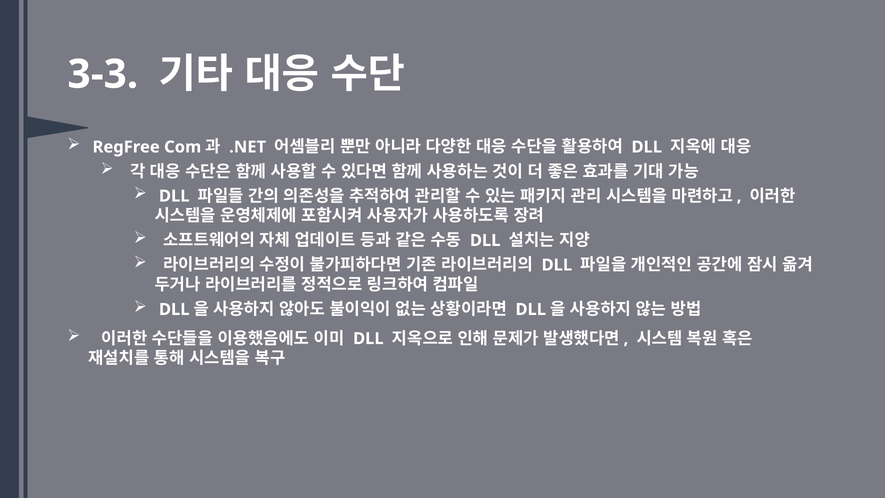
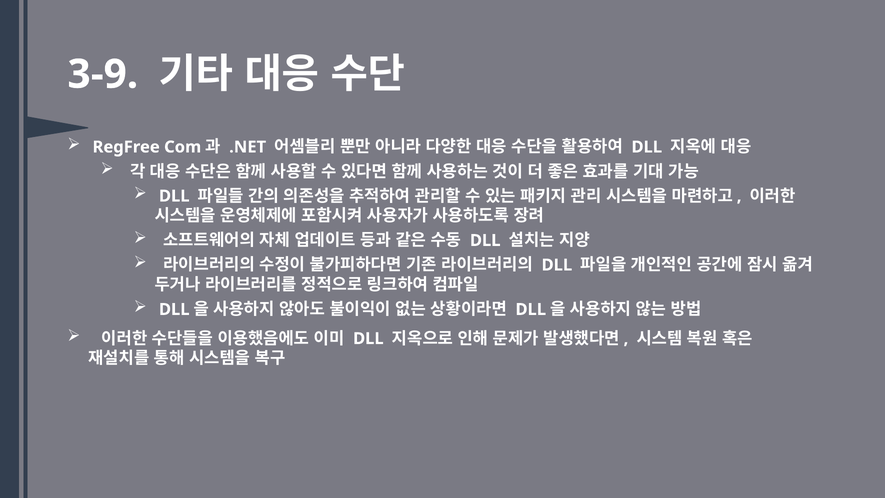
3-3: 3-3 -> 3-9 (103, 74)
